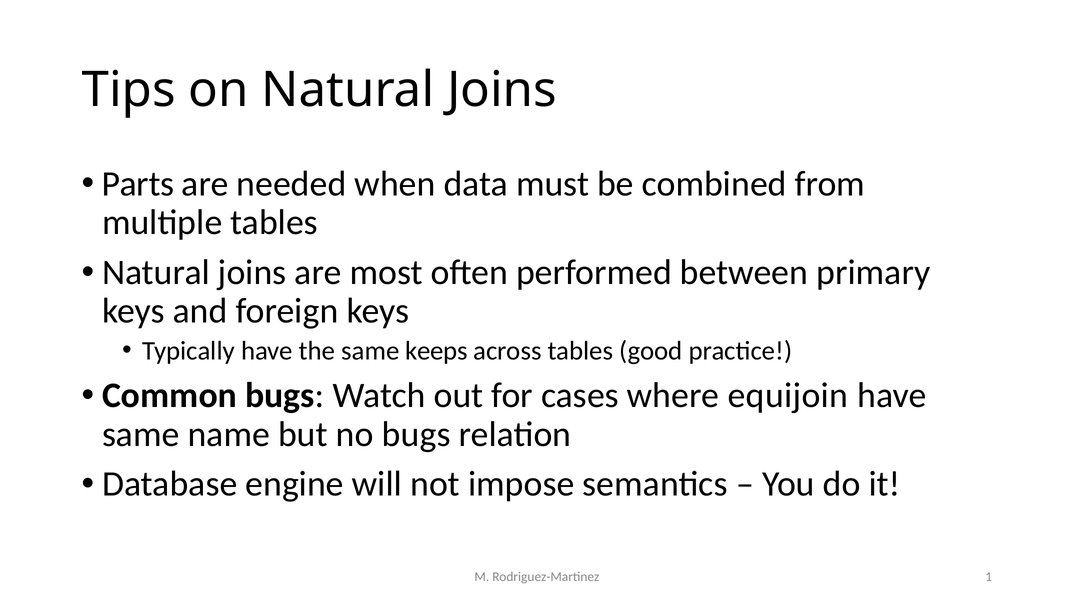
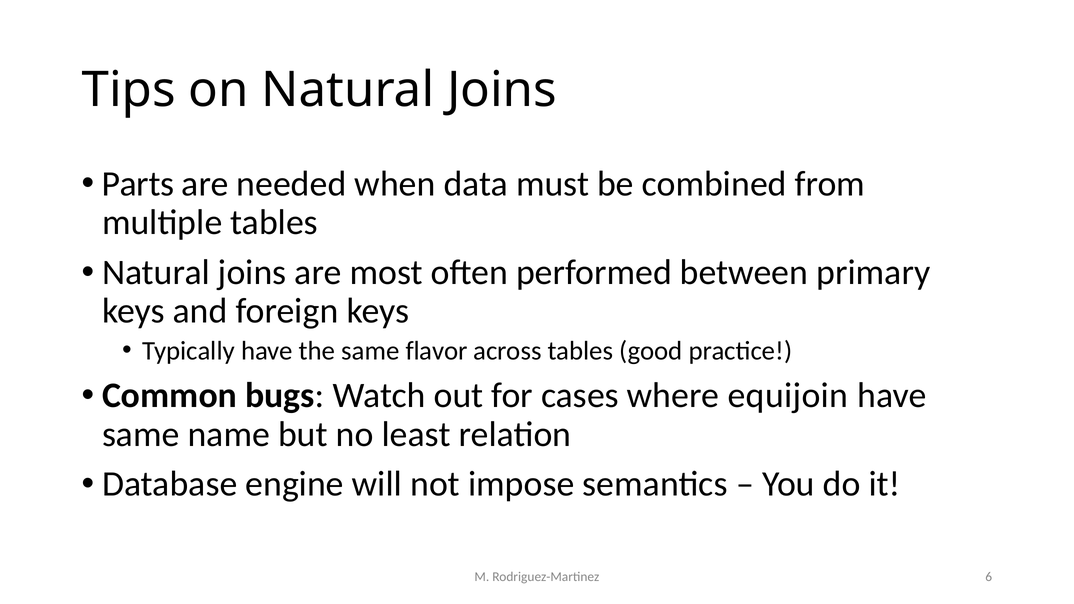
keeps: keeps -> flavor (436, 351)
no bugs: bugs -> least (416, 434)
1: 1 -> 6 (989, 577)
